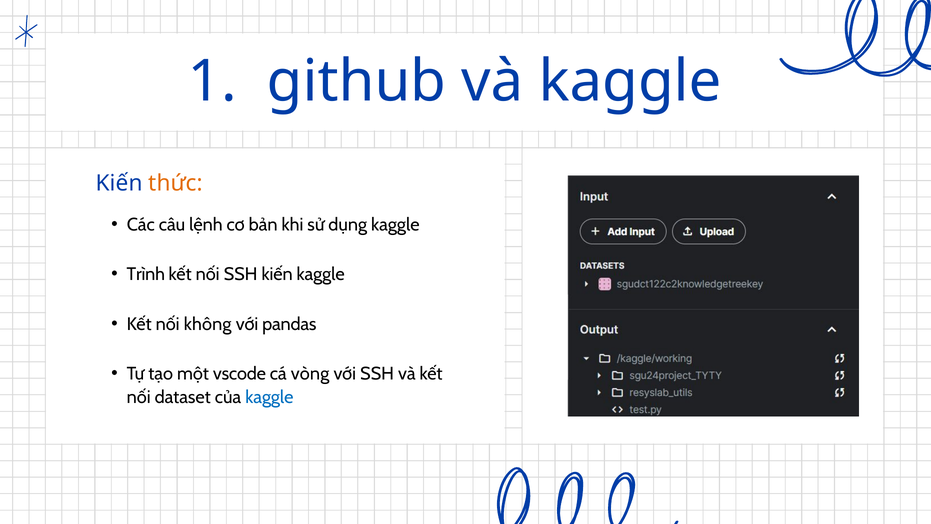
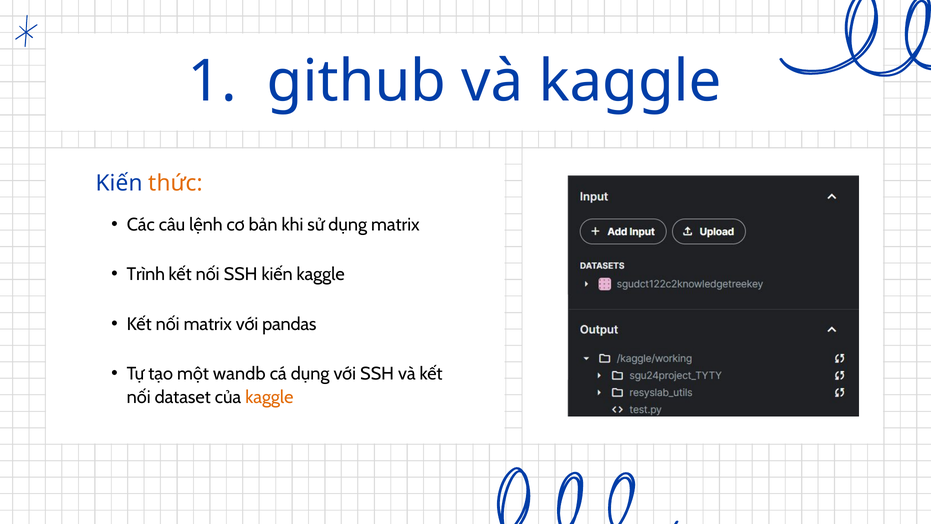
dụng kaggle: kaggle -> matrix (395, 225)
nối không: không -> matrix (208, 324)
vscode: vscode -> wandb (239, 373)
cá vòng: vòng -> dụng (310, 373)
kaggle colour: blue -> orange (269, 397)
